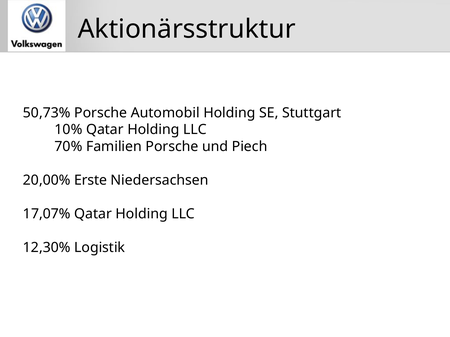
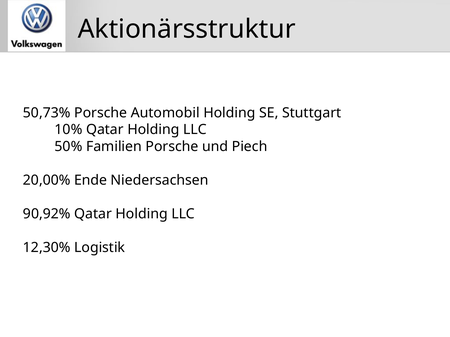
70%: 70% -> 50% (68, 147)
Erste: Erste -> Ende (91, 180)
17,07%: 17,07% -> 90,92% (47, 214)
